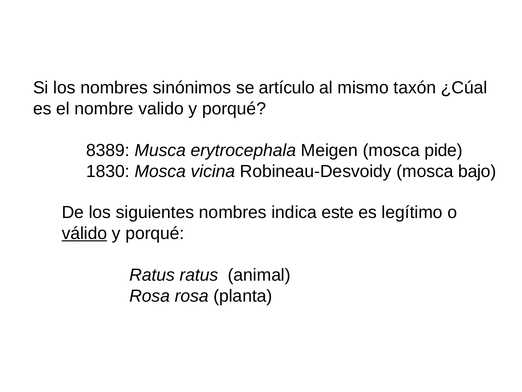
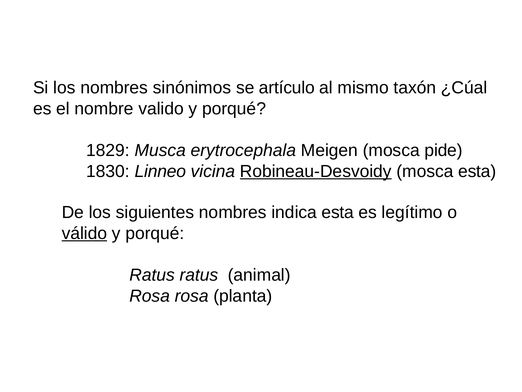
8389: 8389 -> 1829 (108, 150)
1830 Mosca: Mosca -> Linneo (160, 171)
Robineau-Desvoidy underline: none -> present (316, 171)
mosca bajo: bajo -> esta (477, 171)
indica este: este -> esta (338, 212)
